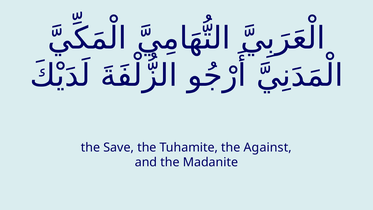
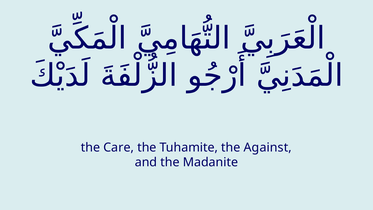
Save: Save -> Care (119, 147)
